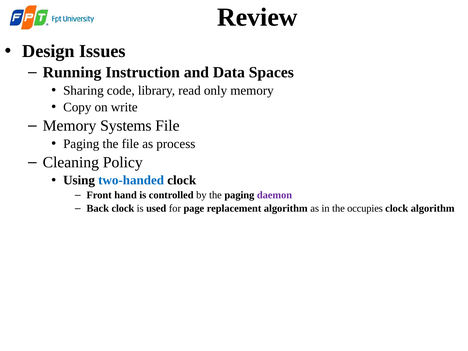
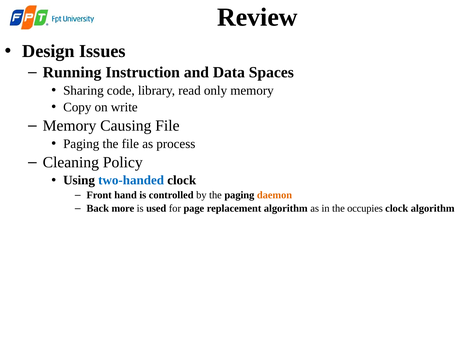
Systems: Systems -> Causing (126, 126)
daemon colour: purple -> orange (275, 195)
Back clock: clock -> more (123, 208)
